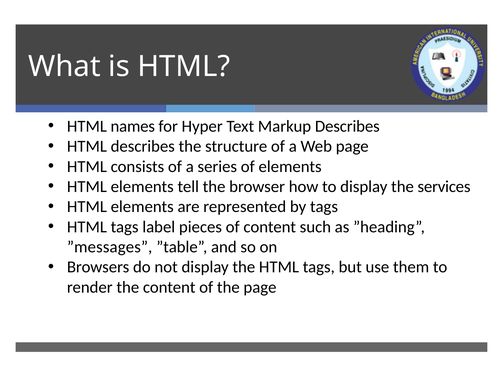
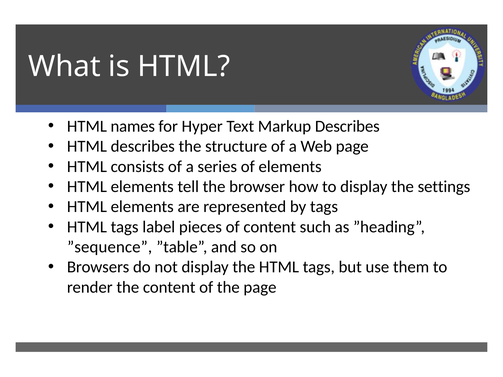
services: services -> settings (444, 187)
”messages: ”messages -> ”sequence (110, 247)
